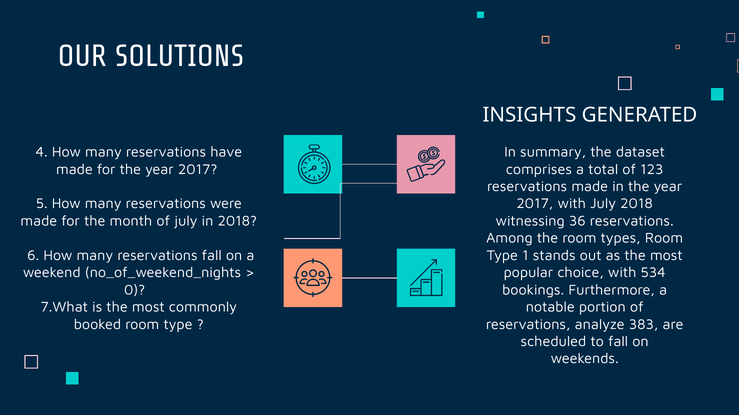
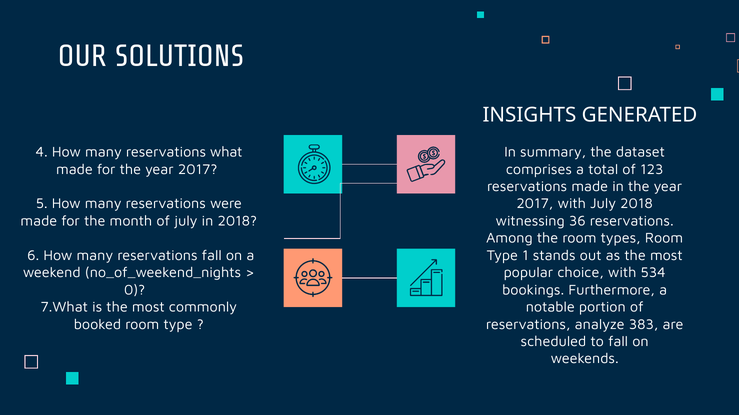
have: have -> what (226, 152)
